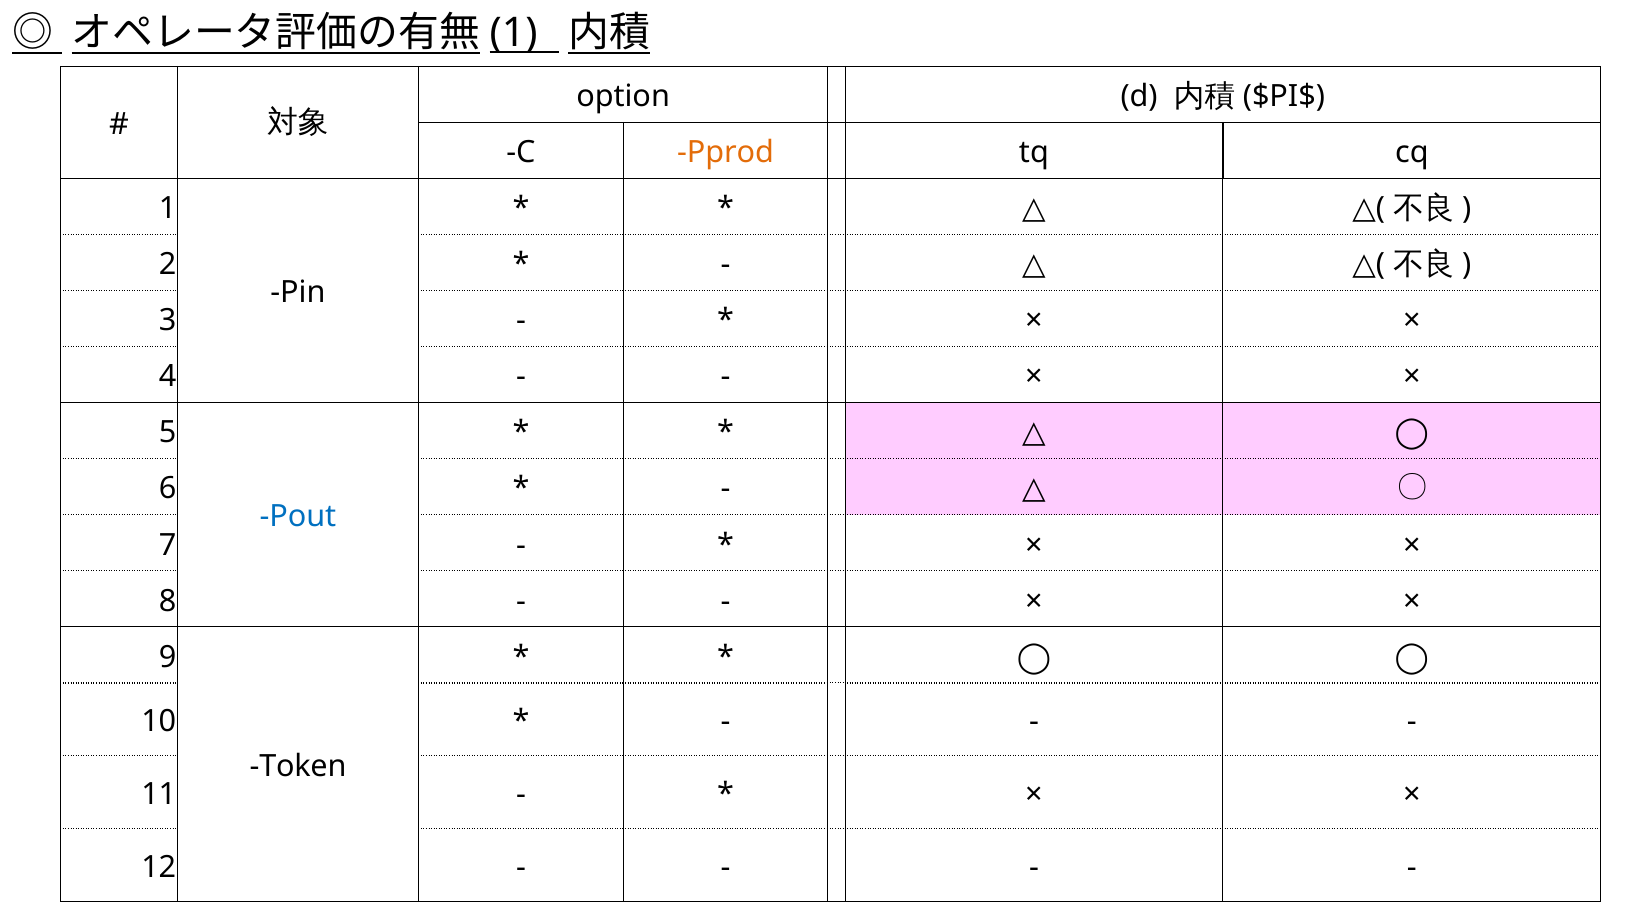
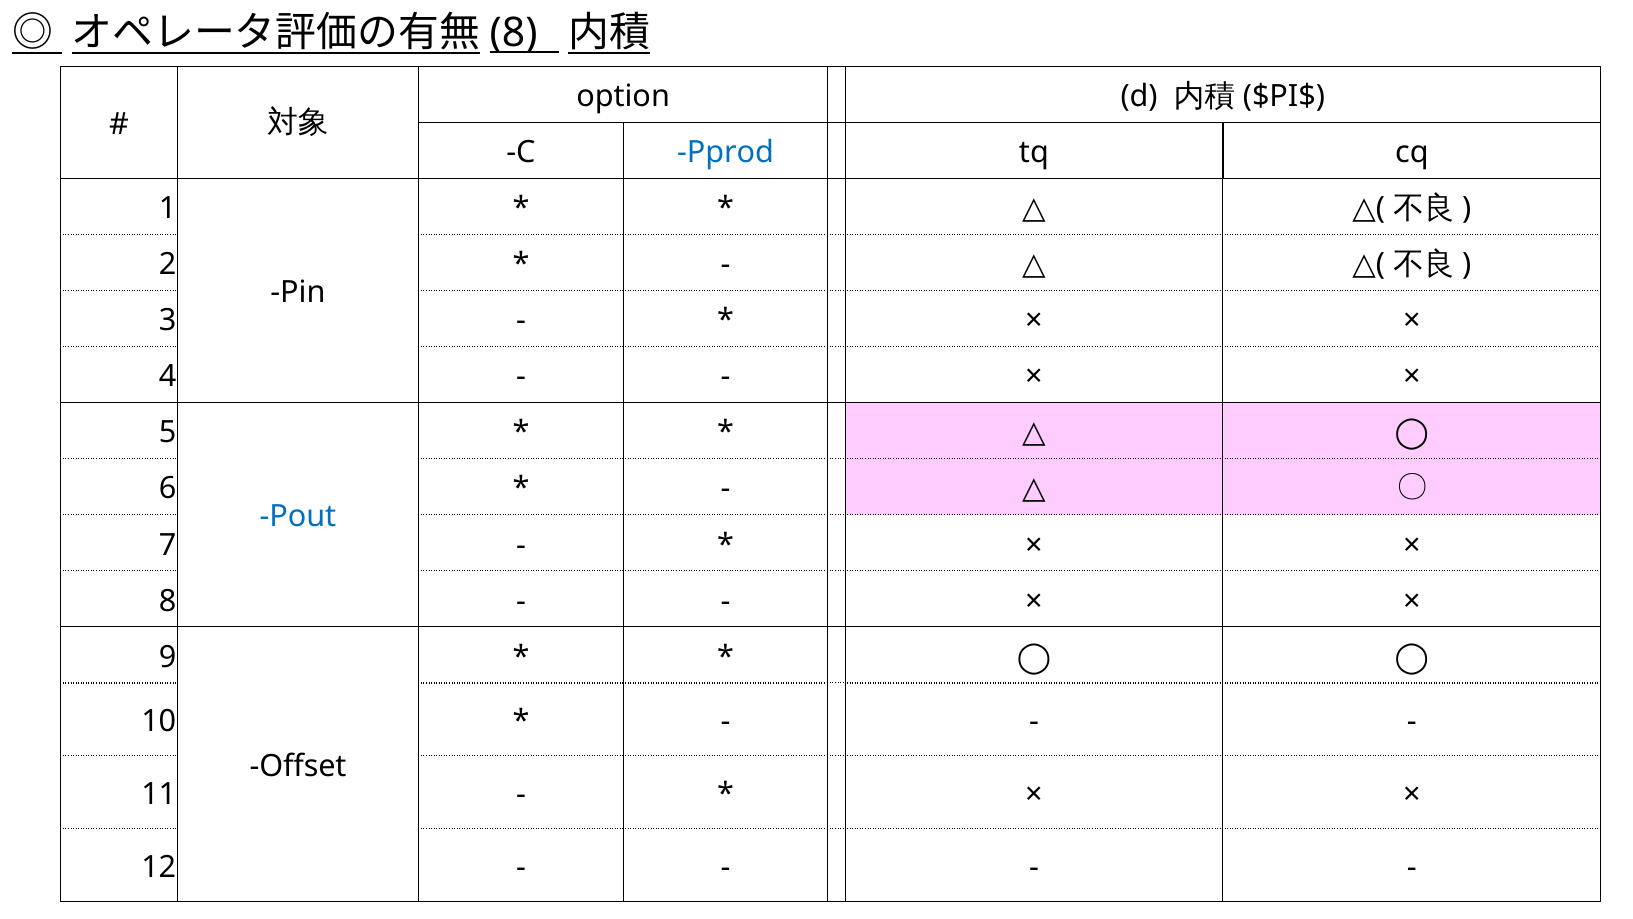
1: 1 -> 8 (514, 33)
Pprod colour: orange -> blue (726, 152)
Token: Token -> Offset (298, 766)
